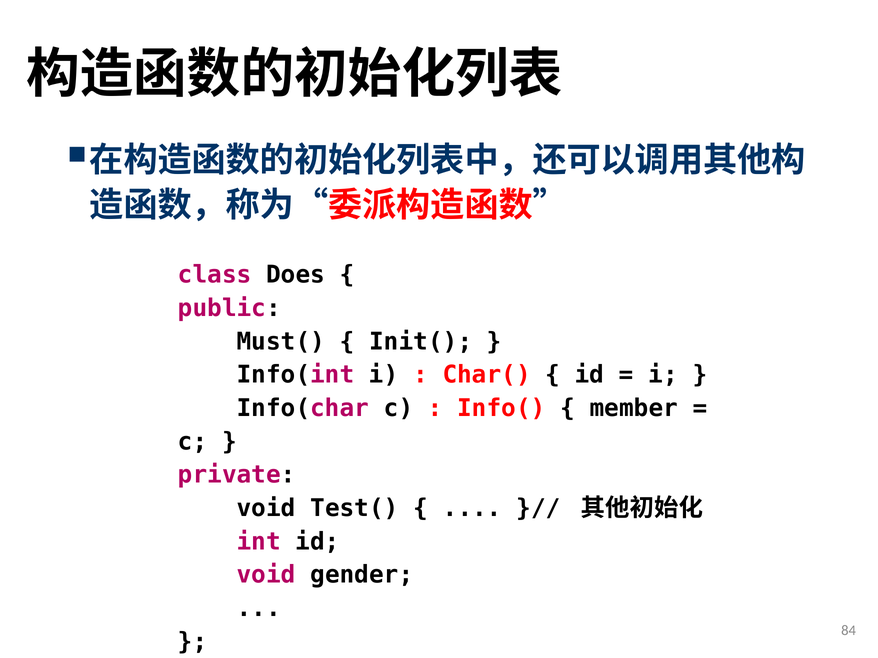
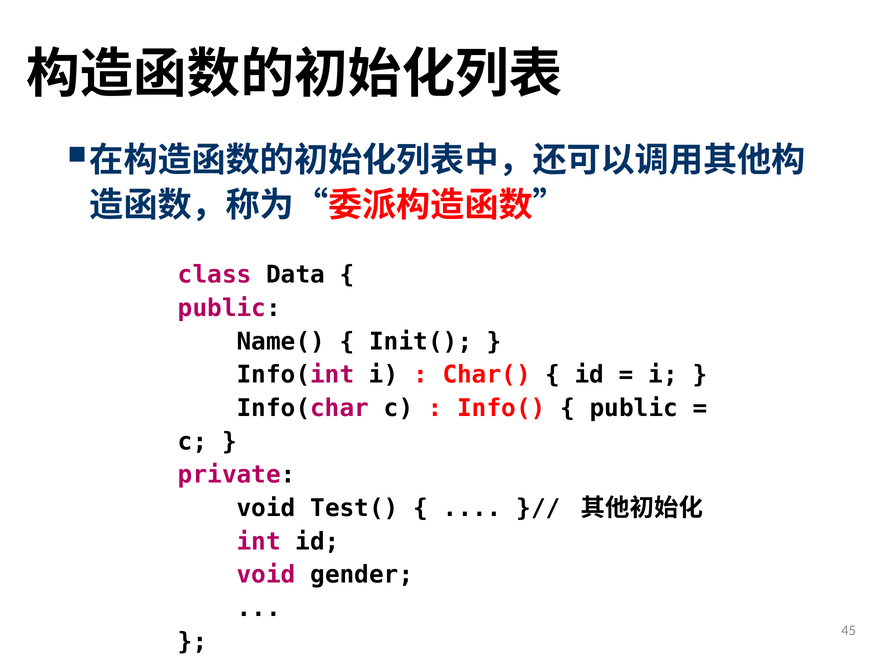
Does: Does -> Data (295, 275)
Must(: Must( -> Name( (281, 342)
member: member -> public (634, 409)
84: 84 -> 45 (849, 631)
